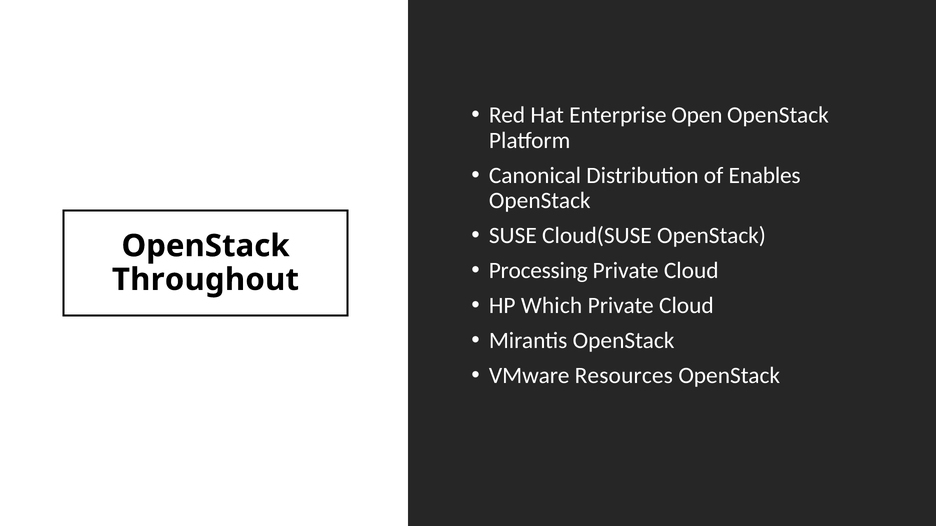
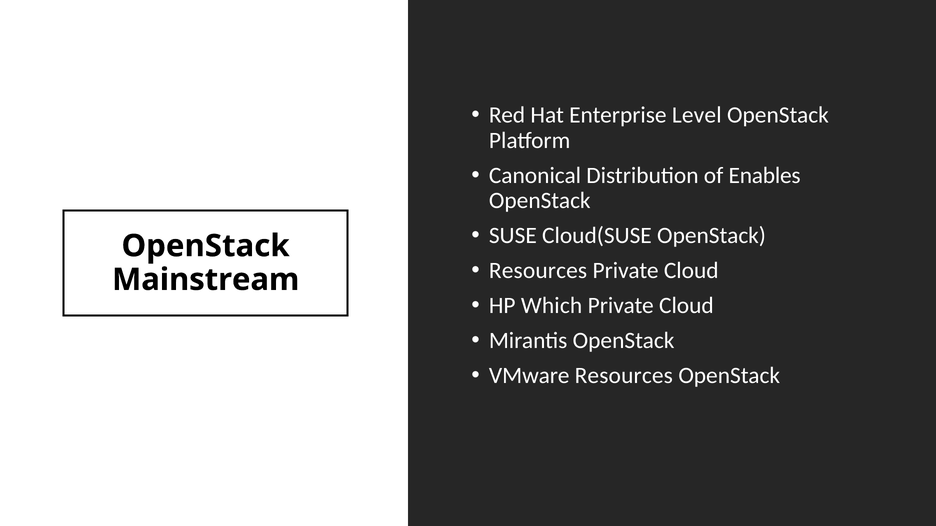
Open: Open -> Level (697, 115)
Processing: Processing -> Resources (538, 271)
Throughout: Throughout -> Mainstream (206, 280)
